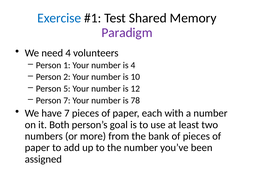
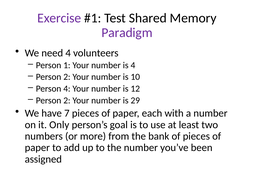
Exercise colour: blue -> purple (59, 18)
Person 5: 5 -> 4 (67, 88)
7: 7 -> 2 (67, 100)
78: 78 -> 29 (135, 100)
Both: Both -> Only (59, 124)
